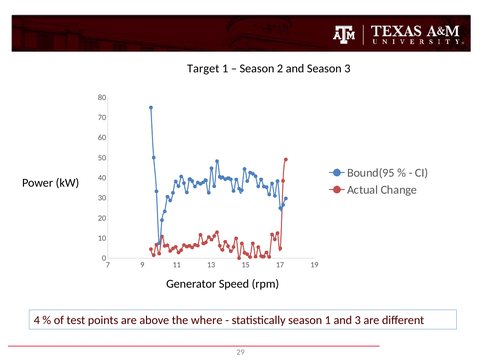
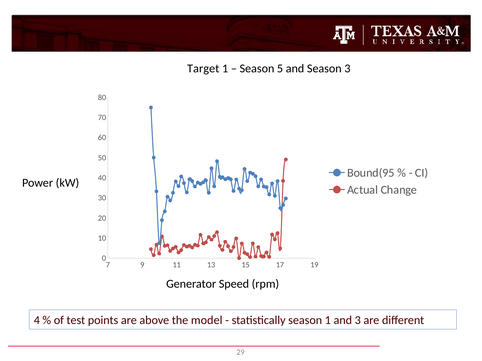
2: 2 -> 5 (280, 69)
where: where -> model (207, 321)
